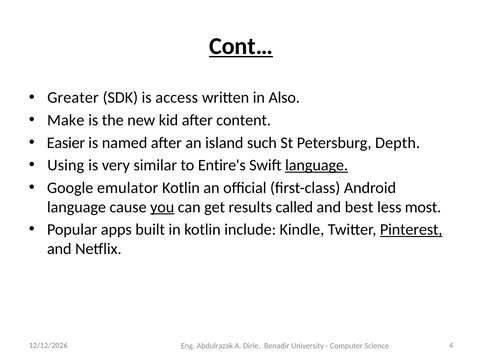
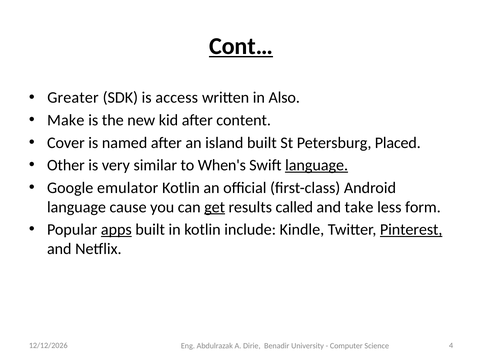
Easier: Easier -> Cover (66, 143)
island such: such -> built (262, 143)
Depth: Depth -> Placed (398, 143)
Using: Using -> Other (66, 165)
Entire's: Entire's -> When's (222, 165)
you underline: present -> none (162, 207)
get underline: none -> present (215, 207)
best: best -> take (359, 207)
most: most -> form (423, 207)
apps underline: none -> present (116, 229)
